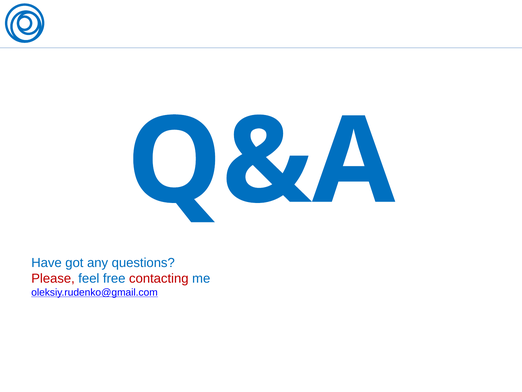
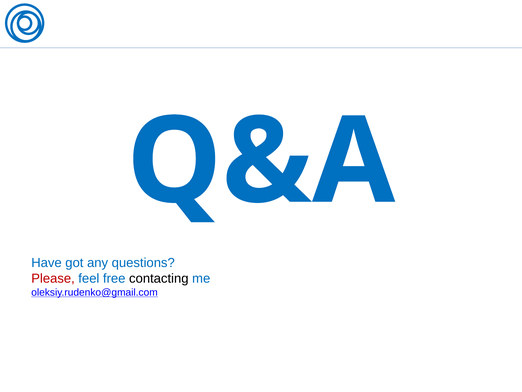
contacting colour: red -> black (159, 278)
